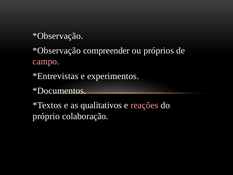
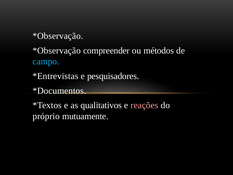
próprios: próprios -> métodos (159, 50)
campo colour: pink -> light blue (46, 61)
experimentos: experimentos -> pesquisadores (113, 76)
colaboração: colaboração -> mutuamente (85, 116)
